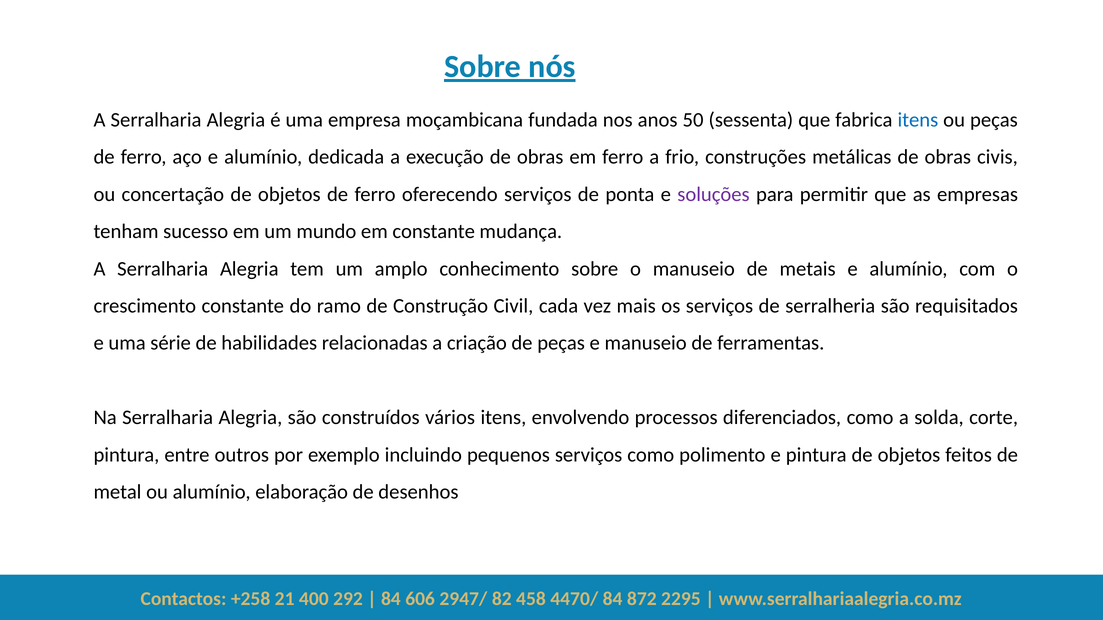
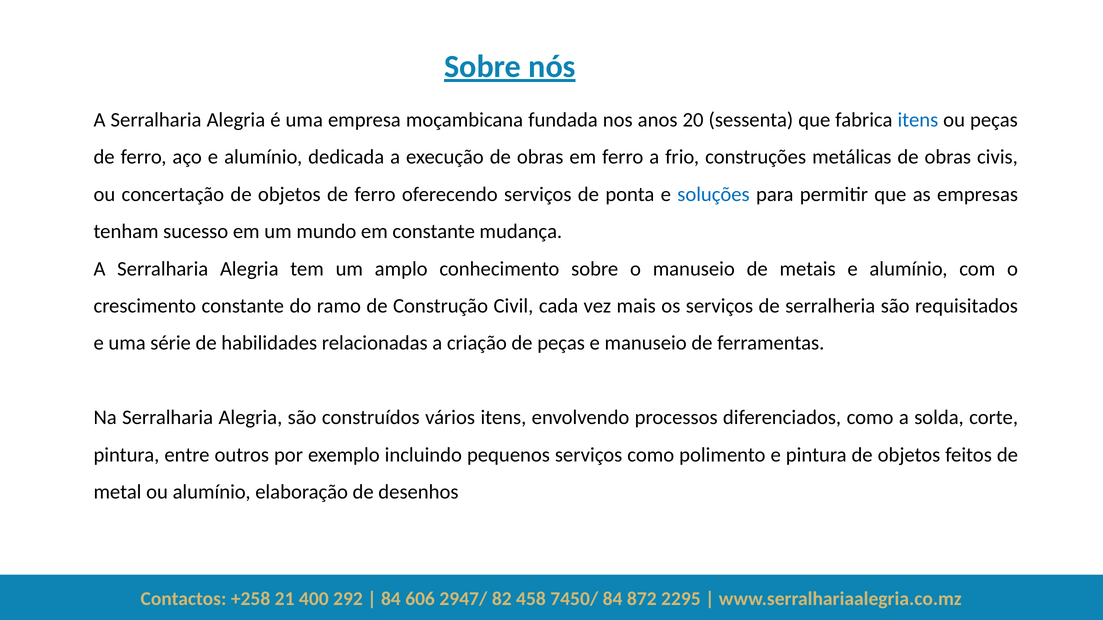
50: 50 -> 20 (693, 120)
soluções colour: purple -> blue (714, 195)
4470/: 4470/ -> 7450/ (574, 599)
